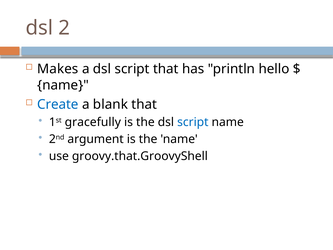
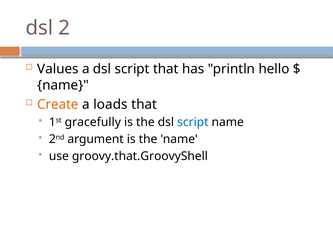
Makes: Makes -> Values (58, 69)
Create colour: blue -> orange (58, 104)
blank: blank -> loads (110, 104)
